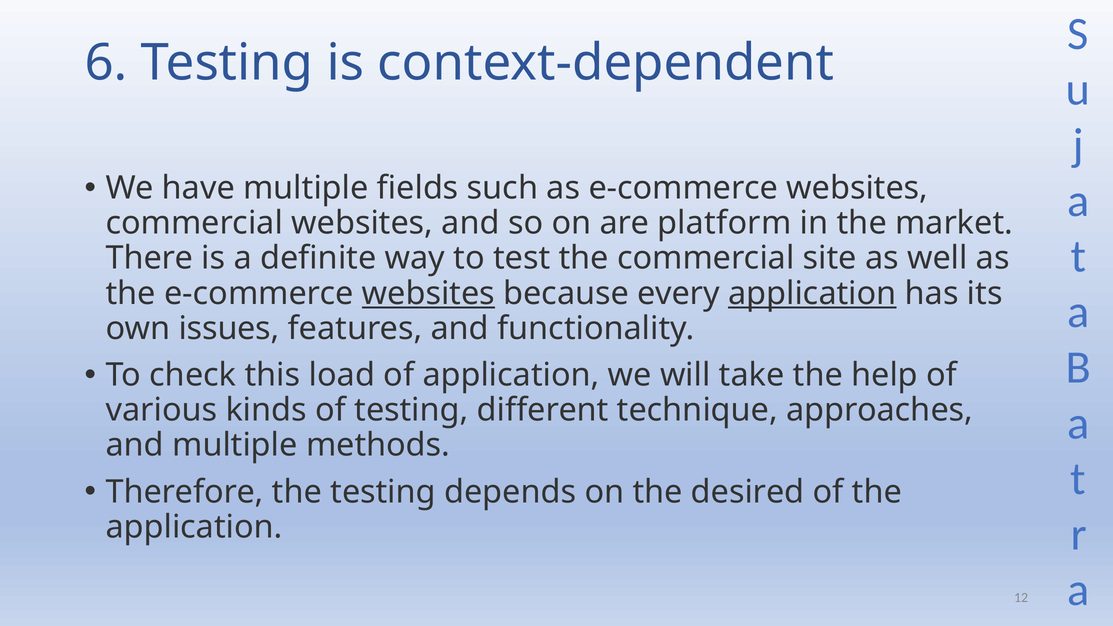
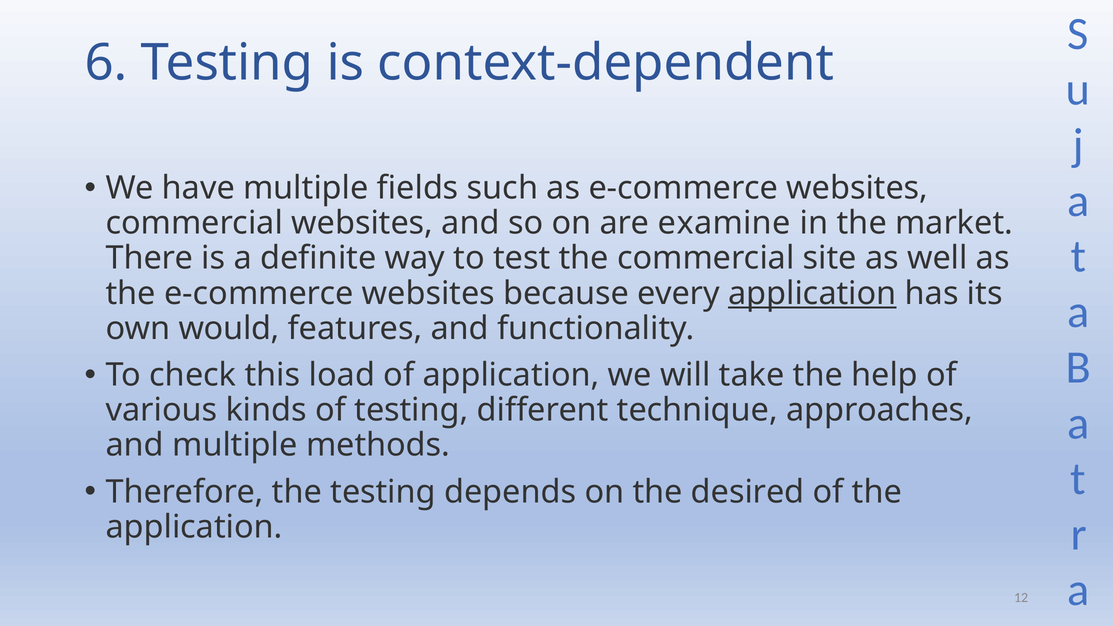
platform: platform -> examine (724, 223)
websites underline: present -> none (428, 293)
issues: issues -> would (229, 328)
